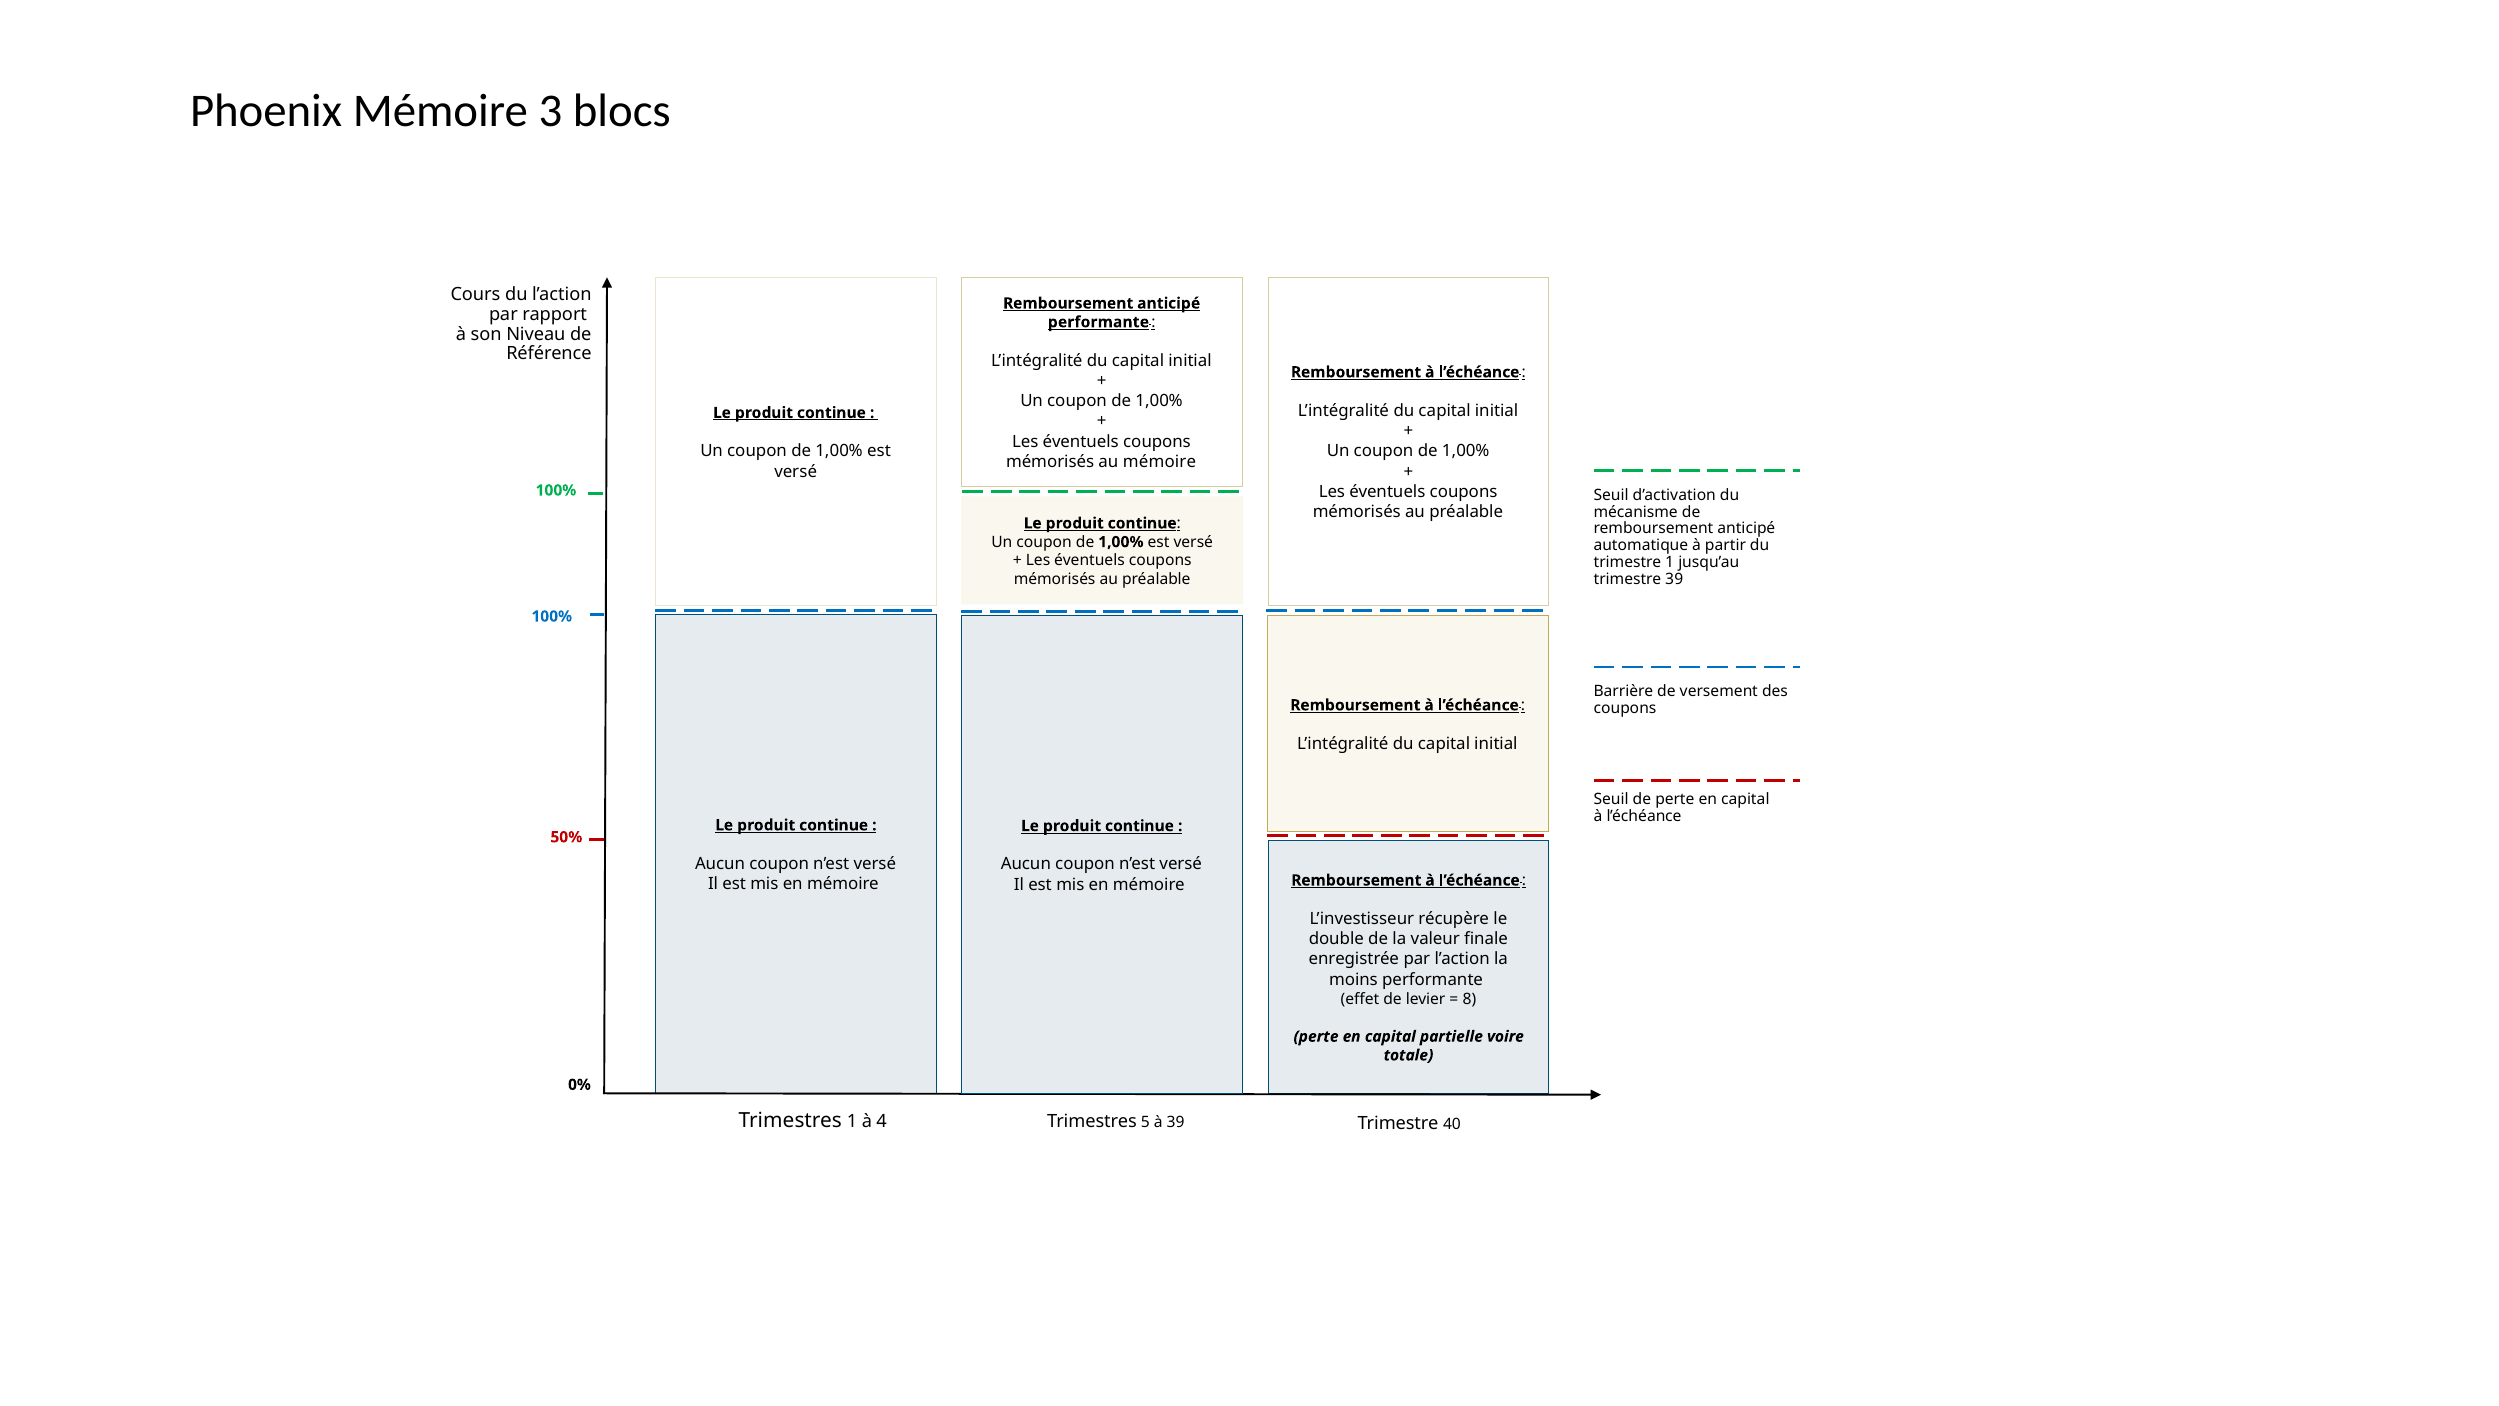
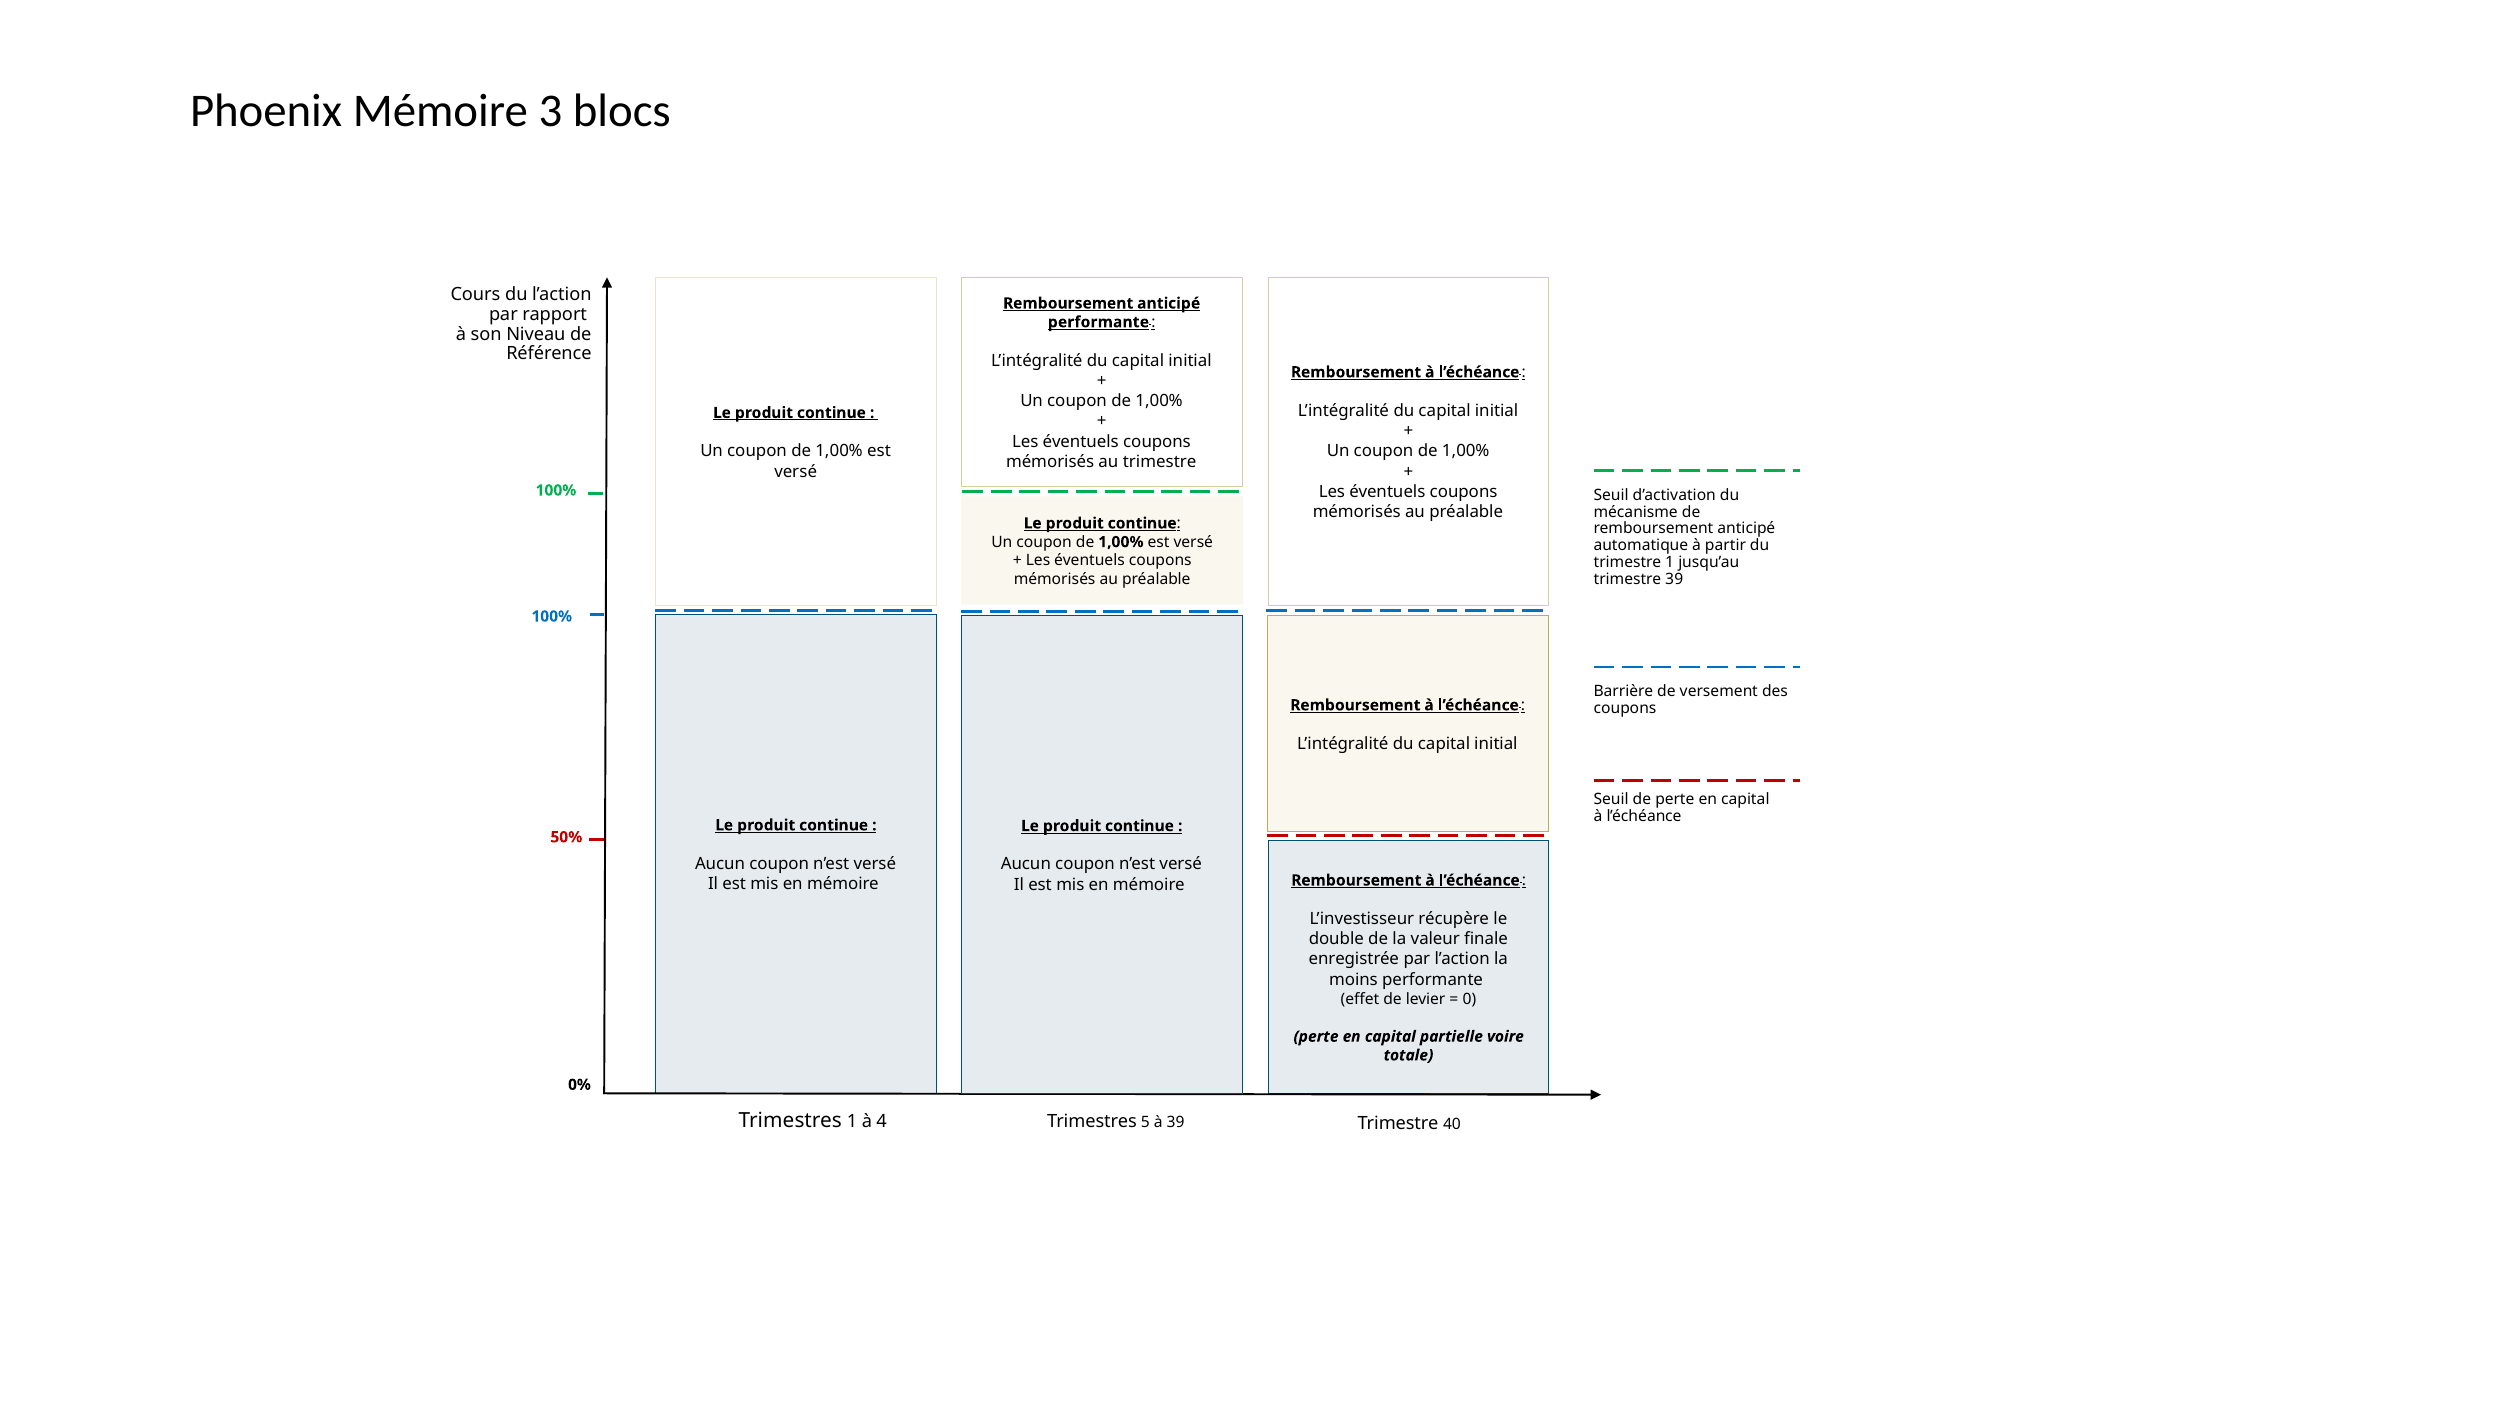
au mémoire: mémoire -> trimestre (1160, 462)
8: 8 -> 0 (1469, 999)
